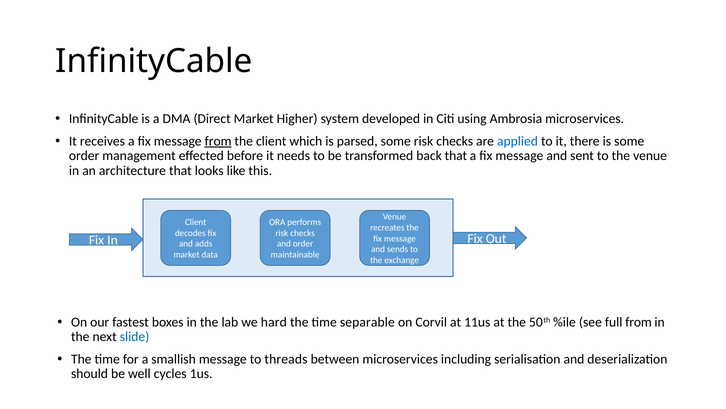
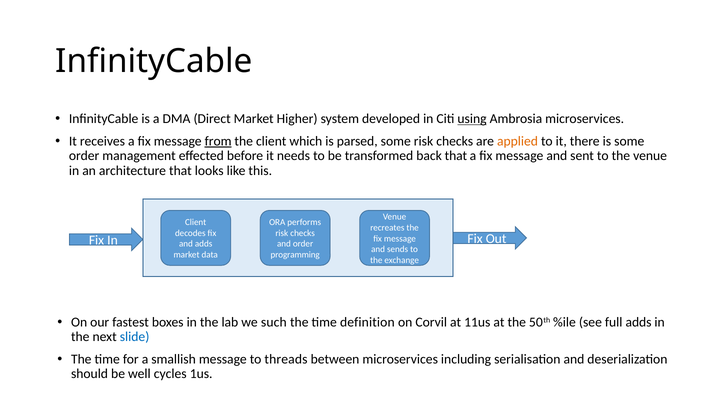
using underline: none -> present (472, 119)
applied colour: blue -> orange (518, 141)
maintainable: maintainable -> programming (295, 254)
hard: hard -> such (274, 322)
separable: separable -> definition (367, 322)
full from: from -> adds (639, 322)
